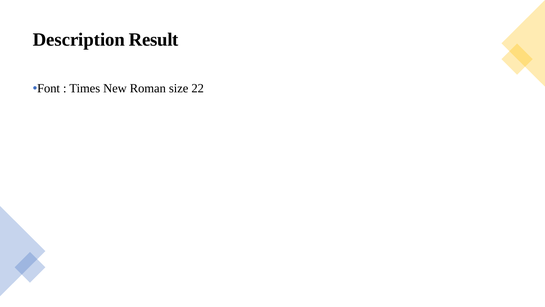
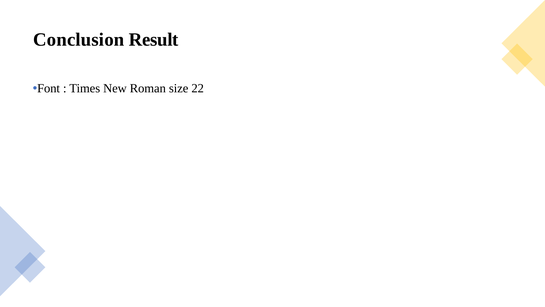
Description: Description -> Conclusion (79, 40)
